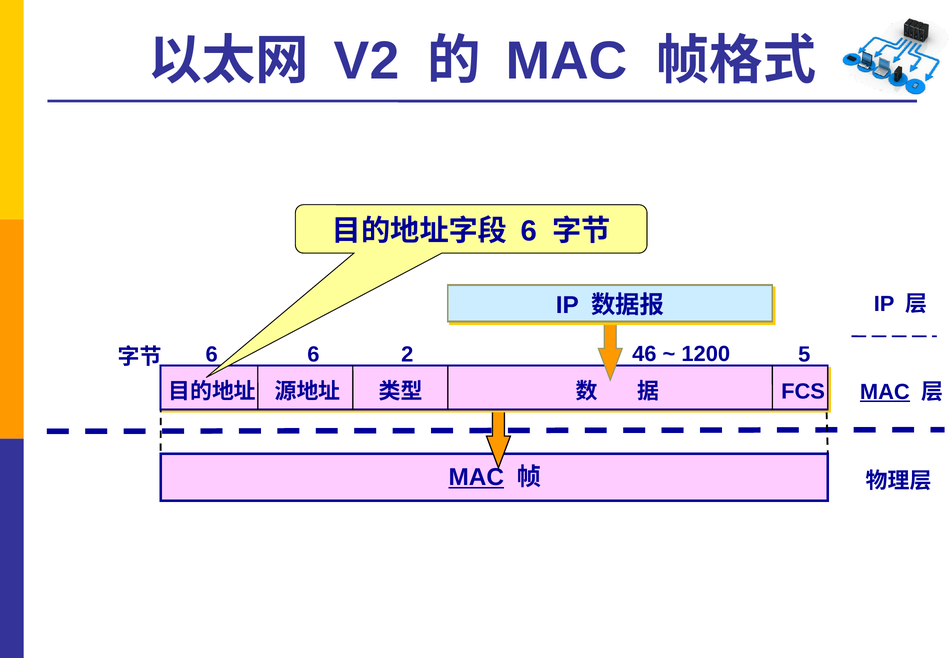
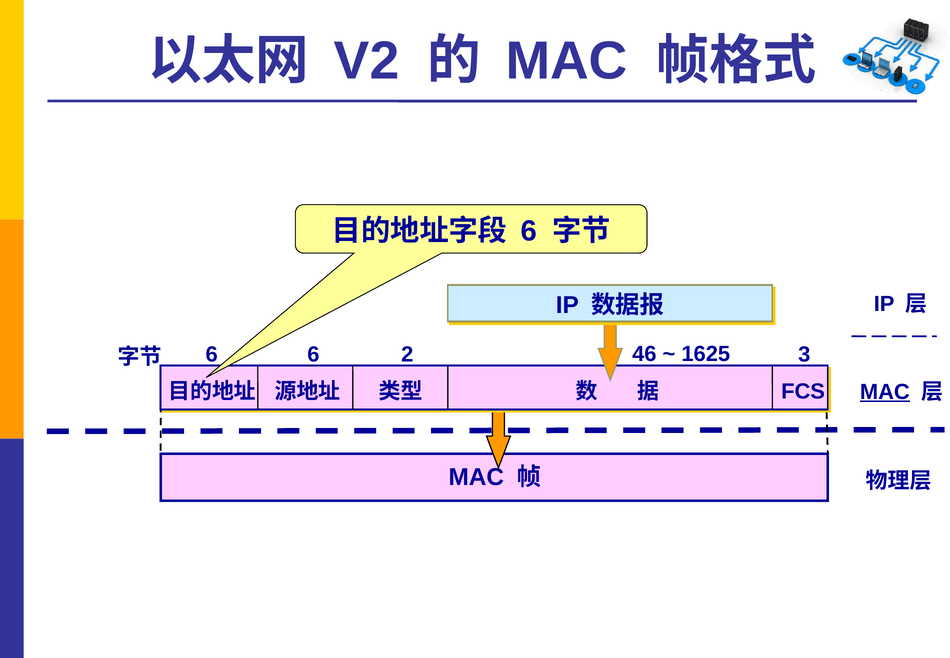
5: 5 -> 3 (804, 355)
1200: 1200 -> 1625 (706, 354)
MAC underline: present -> none (476, 477)
